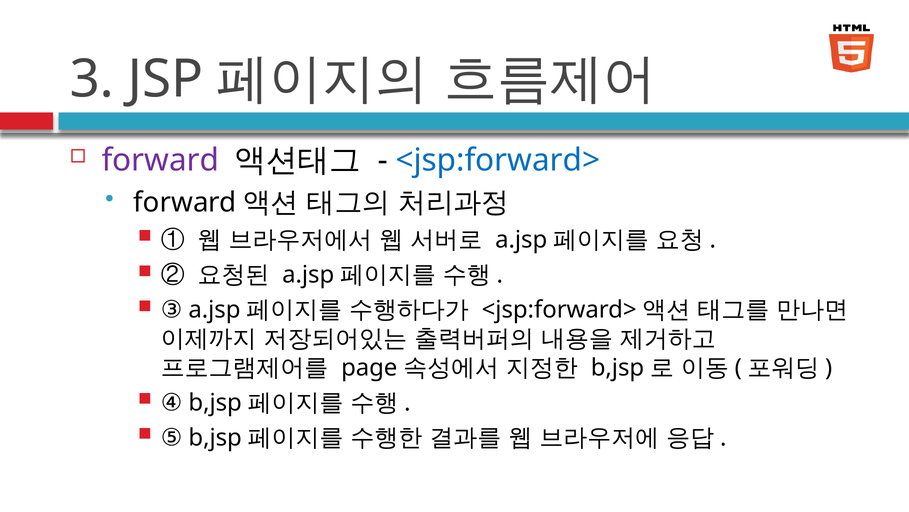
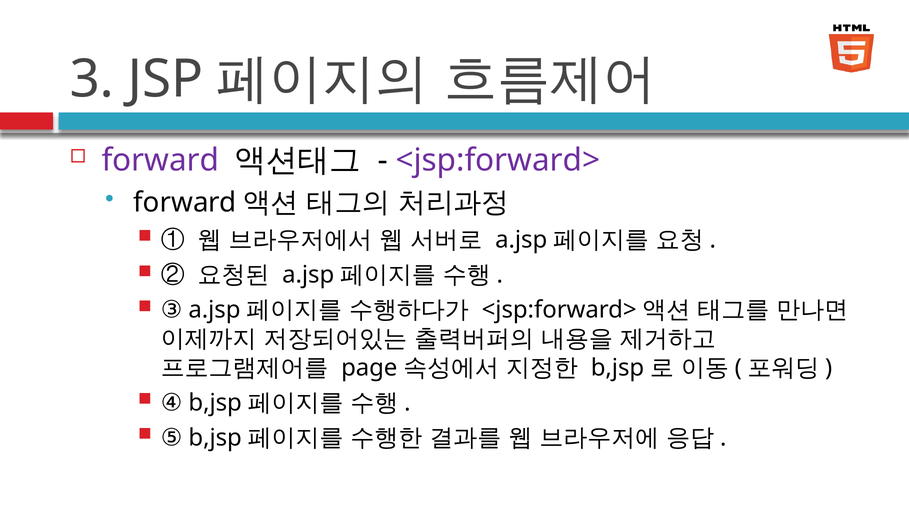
<jsp:forward> colour: blue -> purple (498, 160)
